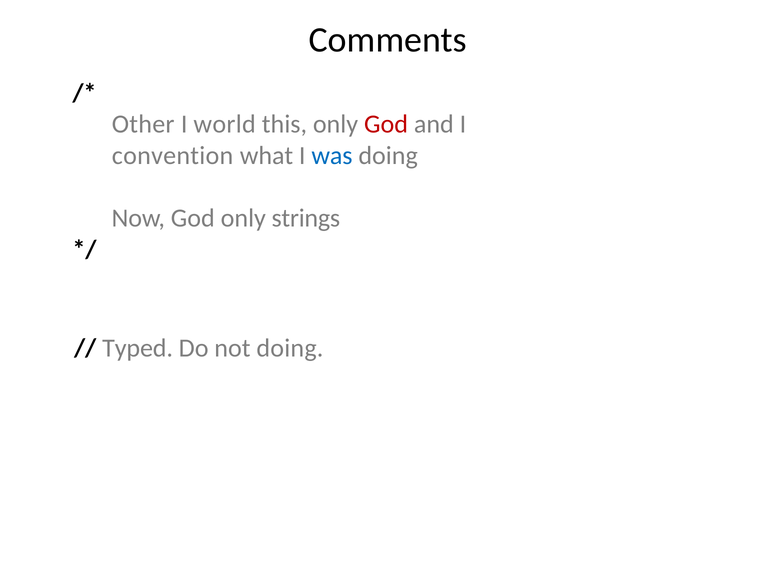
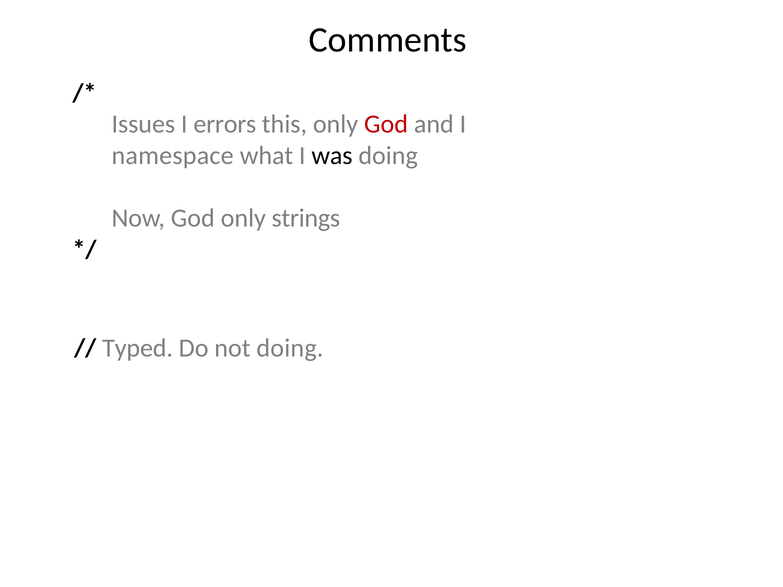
Other: Other -> Issues (143, 124)
world: world -> errors (225, 124)
convention: convention -> namespace (173, 156)
was colour: blue -> black (332, 156)
